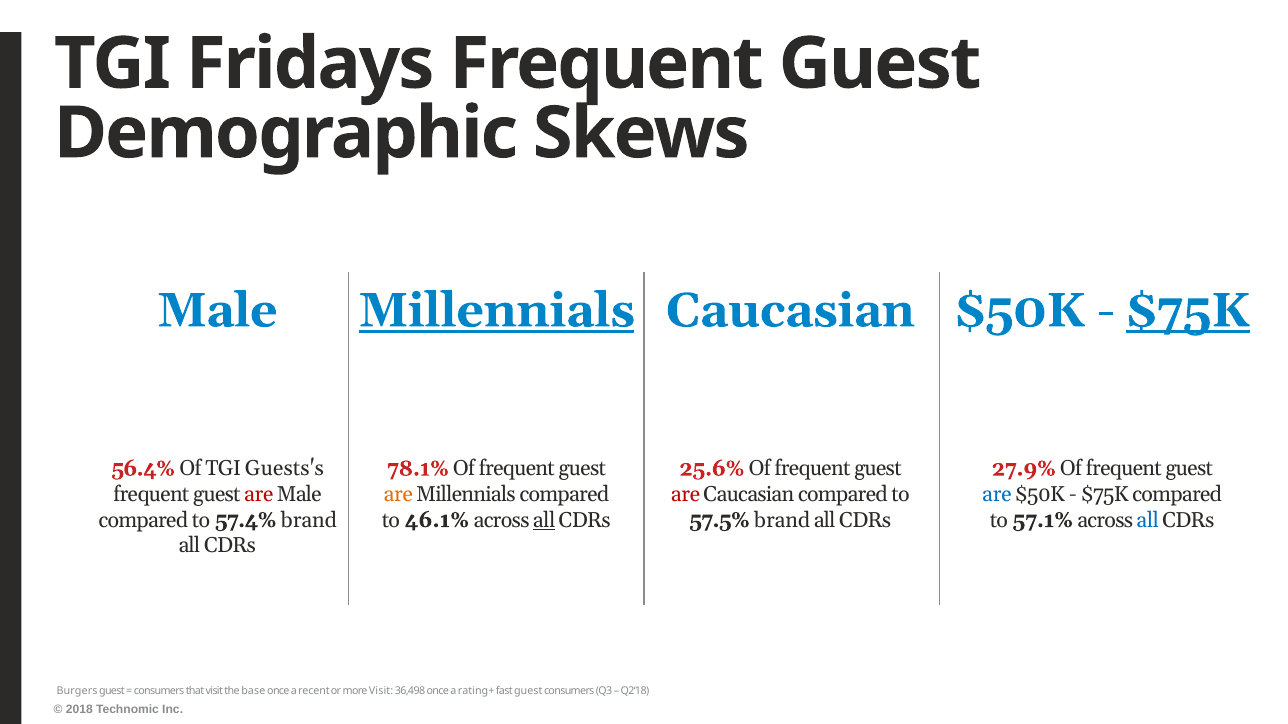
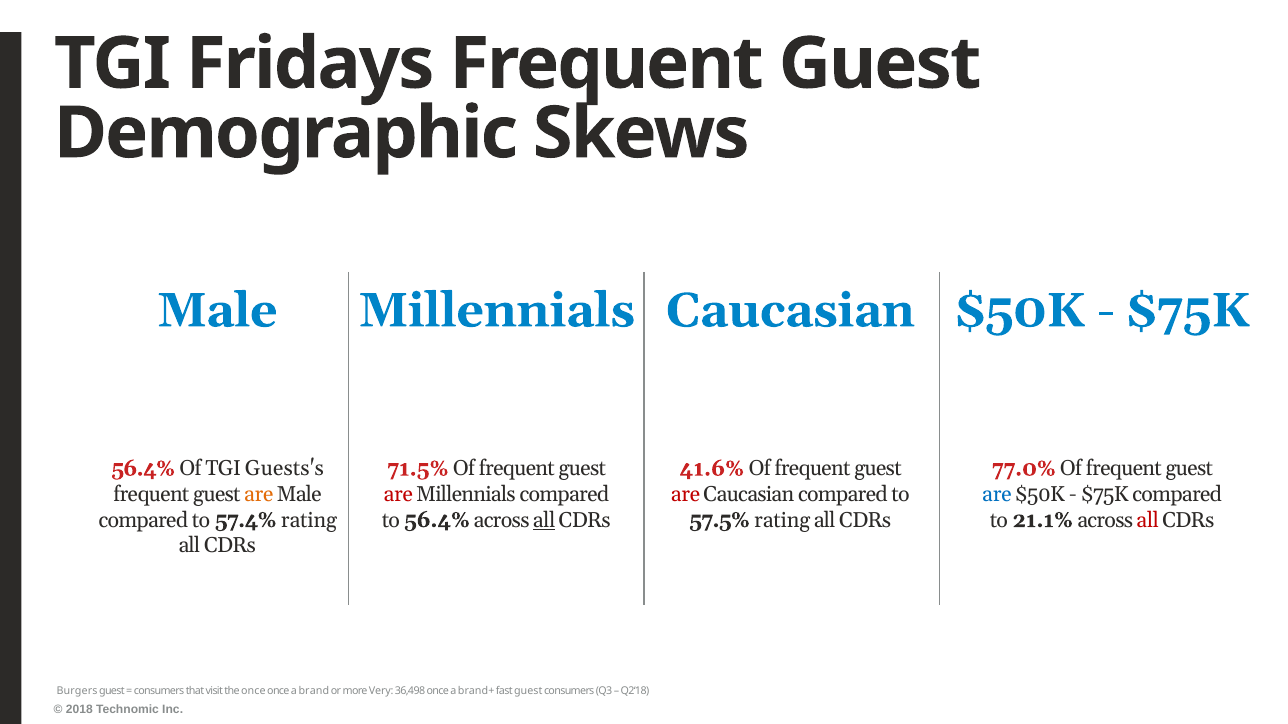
Millennials underline: present -> none (497, 311)
$75K underline: present -> none (1188, 311)
78.1%: 78.1% -> 71.5% (418, 469)
25.6%: 25.6% -> 41.6% (712, 469)
27.9%: 27.9% -> 77.0% (1024, 469)
are colour: red -> orange (259, 495)
are colour: orange -> red (398, 495)
57.5% brand: brand -> rating (782, 520)
57.4% brand: brand -> rating (309, 520)
to 46.1%: 46.1% -> 56.4% (437, 520)
57.1%: 57.1% -> 21.1% (1043, 520)
all colour: blue -> red (1148, 520)
the base: base -> once (253, 692)
recent: recent -> brand (314, 692)
more Visit: Visit -> Very (381, 692)
rating+: rating+ -> brand+ (476, 692)
